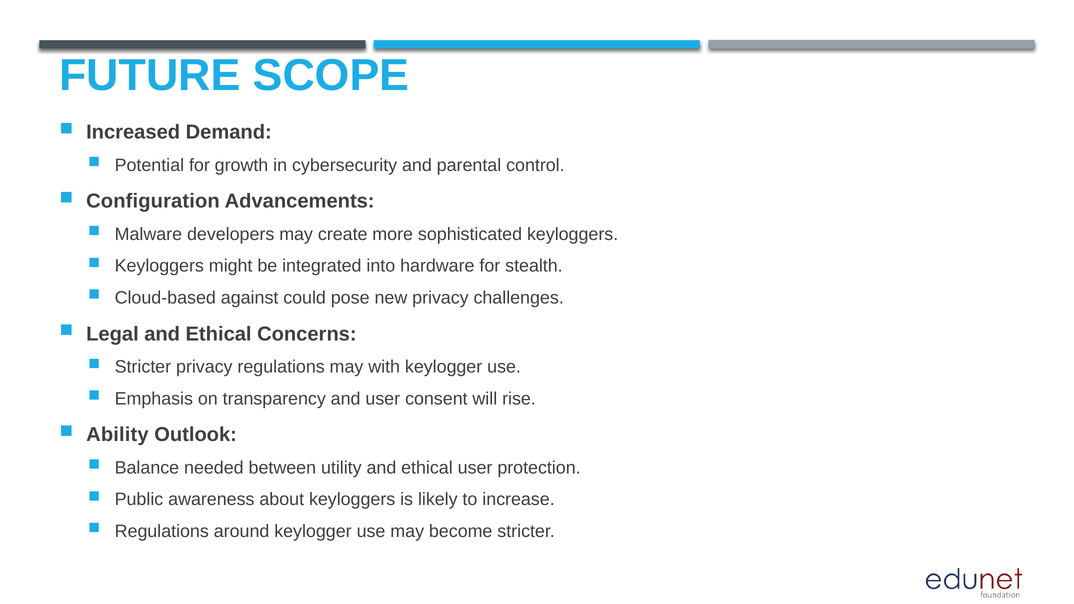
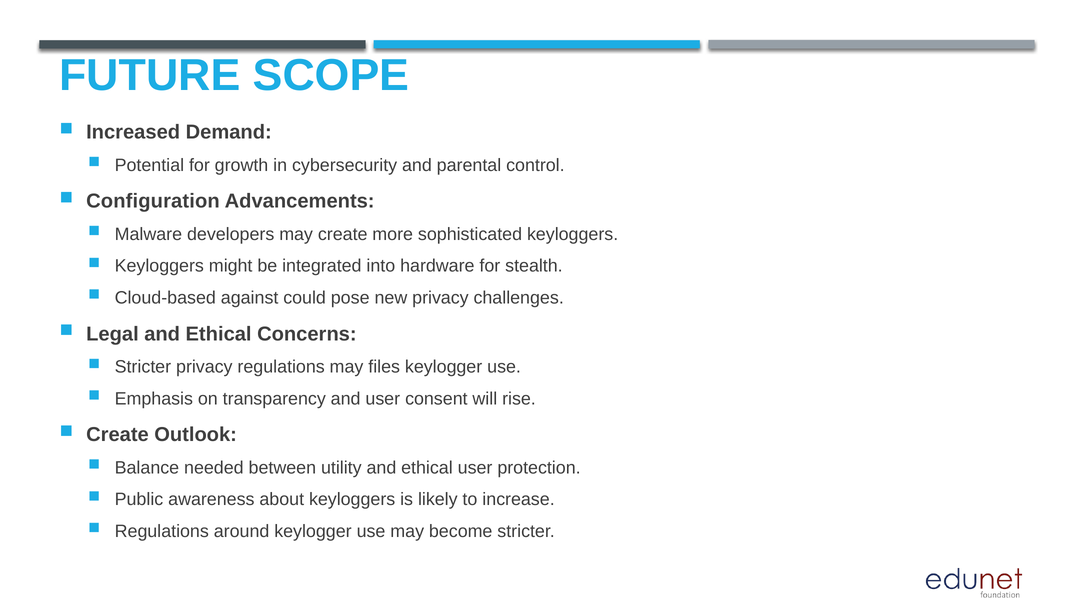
with: with -> files (384, 367)
Ability: Ability -> Create (117, 435)
